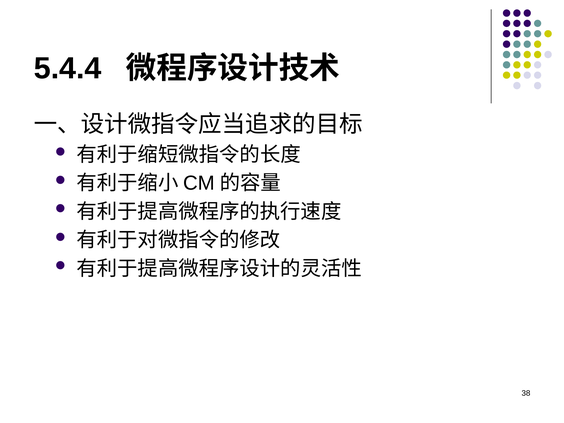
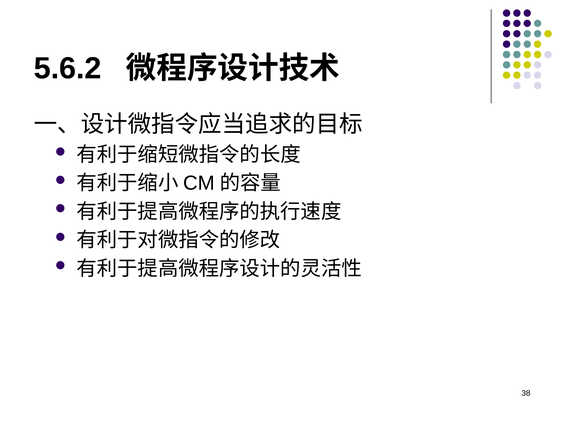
5.4.4: 5.4.4 -> 5.6.2 (68, 68)
